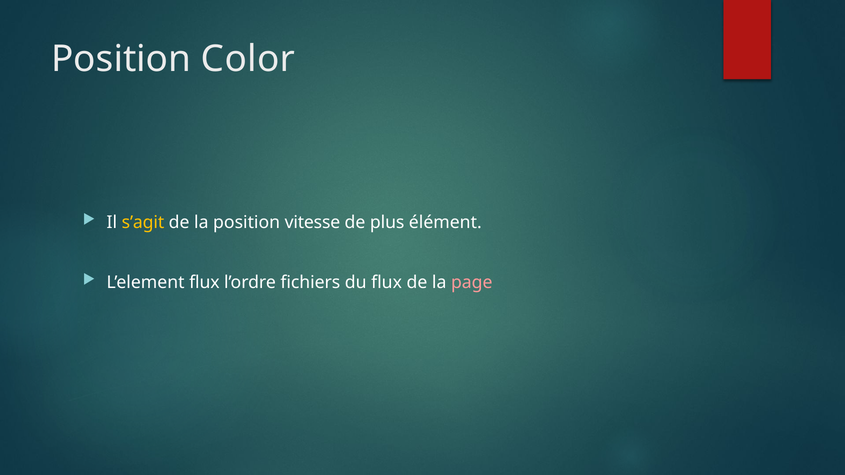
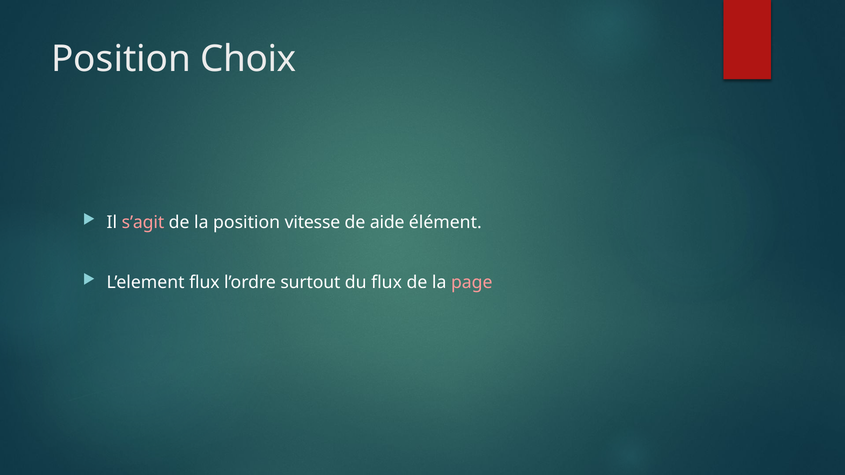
Color: Color -> Choix (248, 59)
s’agit colour: yellow -> pink (143, 223)
plus: plus -> aide (387, 223)
fichiers: fichiers -> surtout (310, 282)
